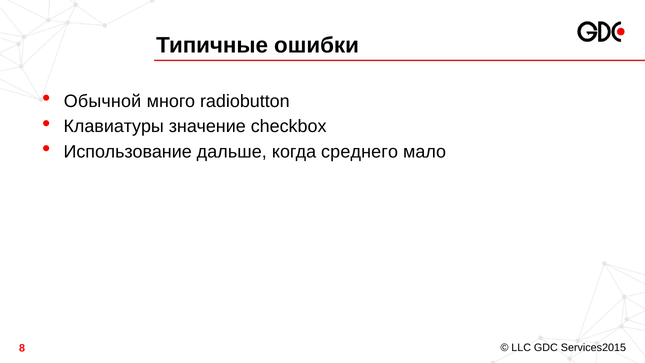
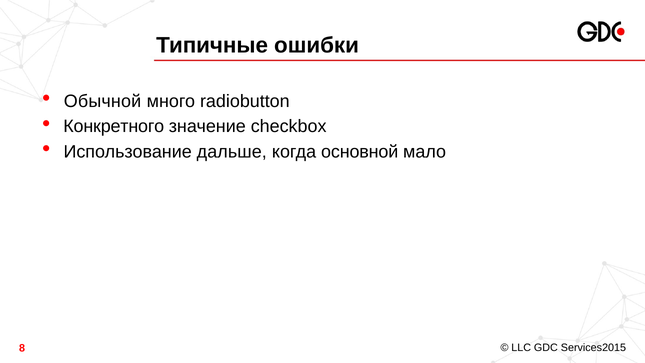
Клавиатуры: Клавиатуры -> Конкретного (114, 126)
среднего: среднего -> основной (360, 152)
